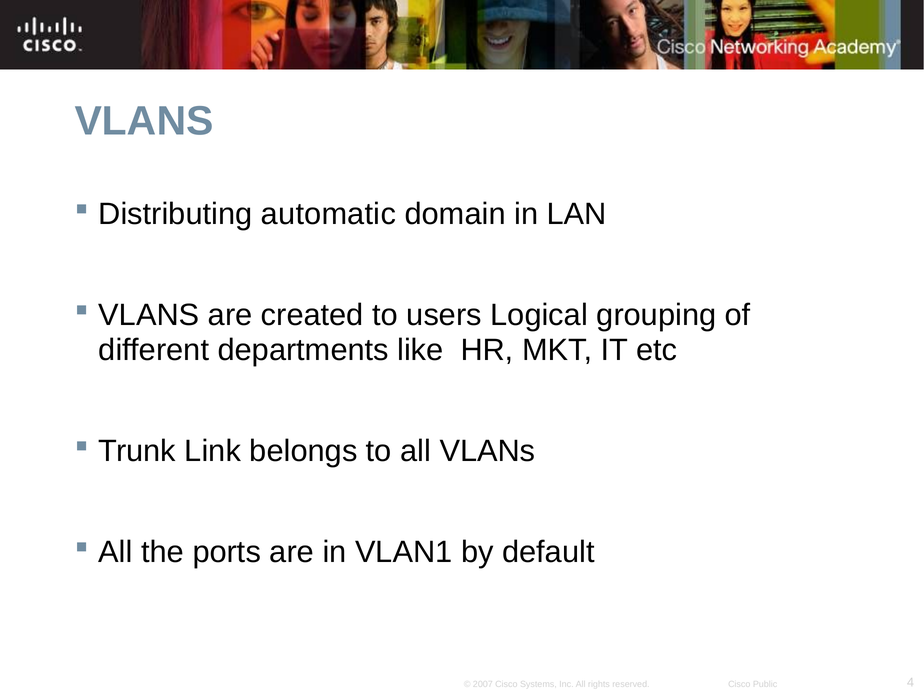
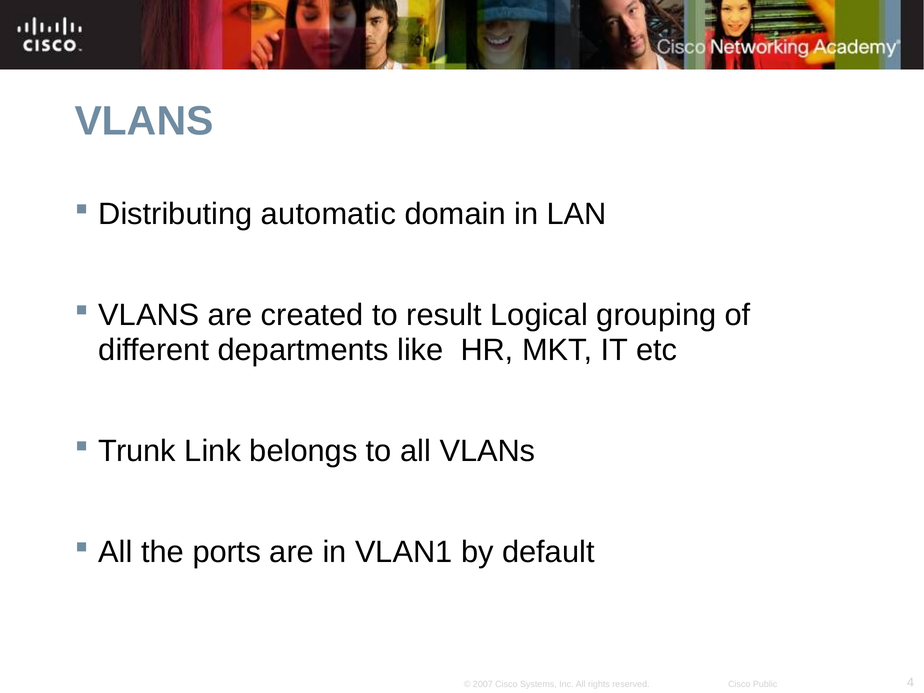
users: users -> result (444, 315)
